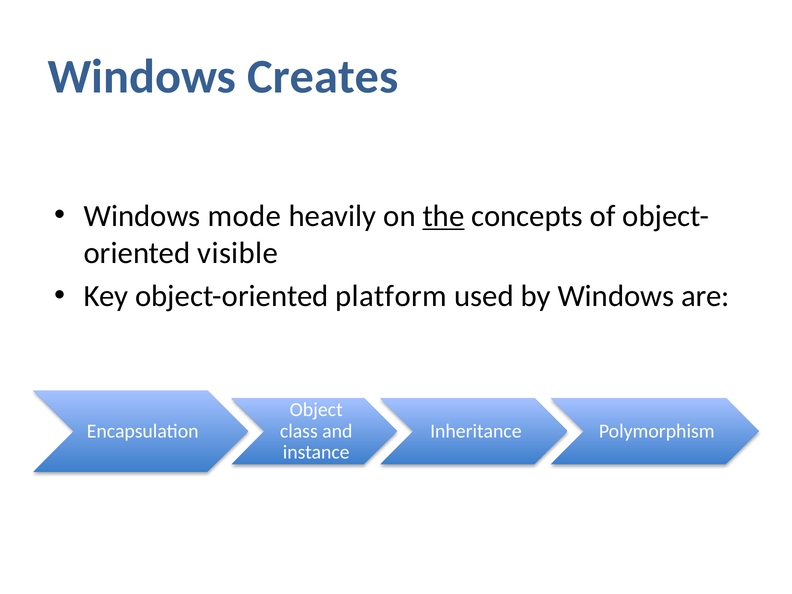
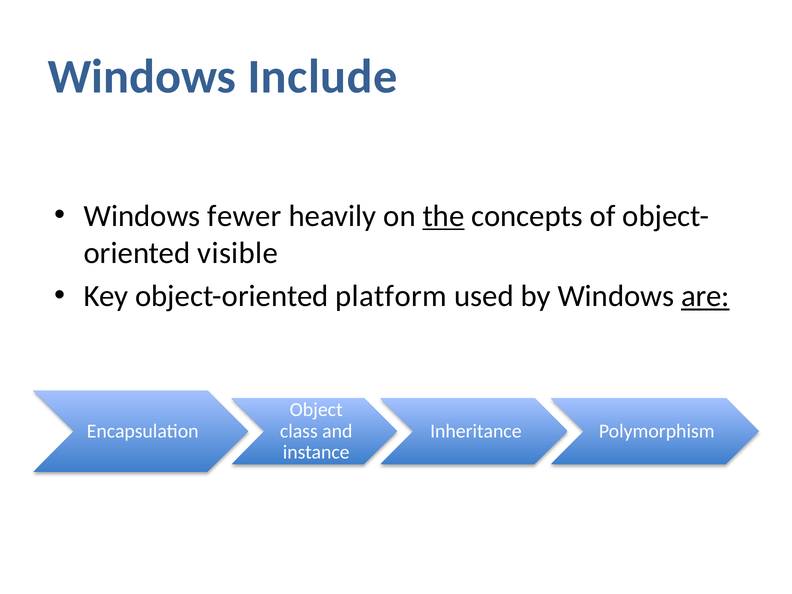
Creates: Creates -> Include (323, 77)
mode: mode -> fewer (244, 216)
are underline: none -> present (705, 296)
